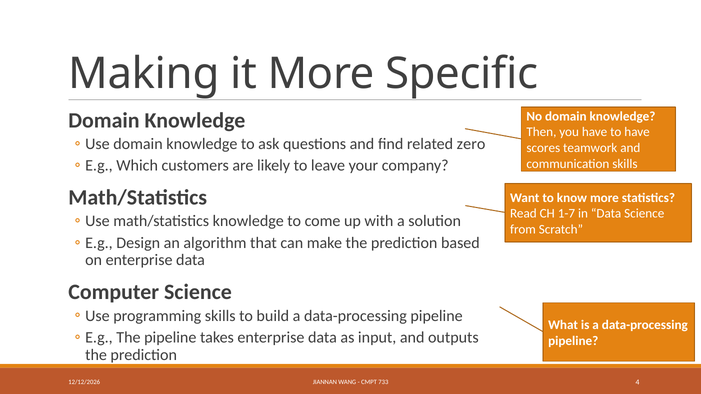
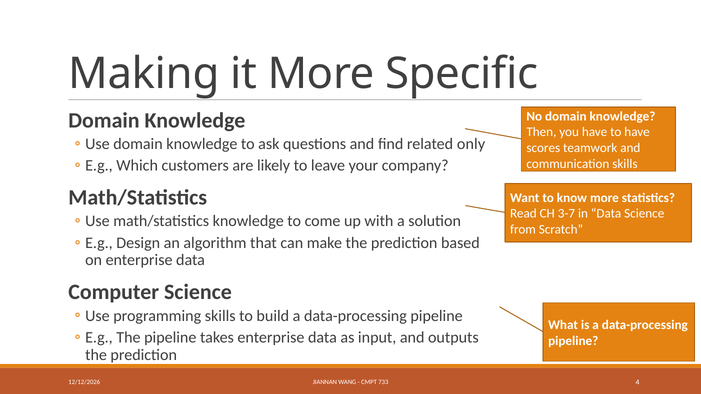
zero: zero -> only (471, 144)
1-7: 1-7 -> 3-7 (566, 214)
